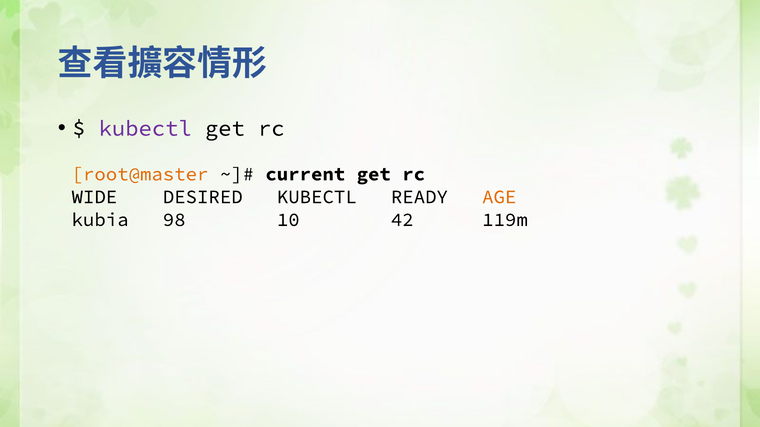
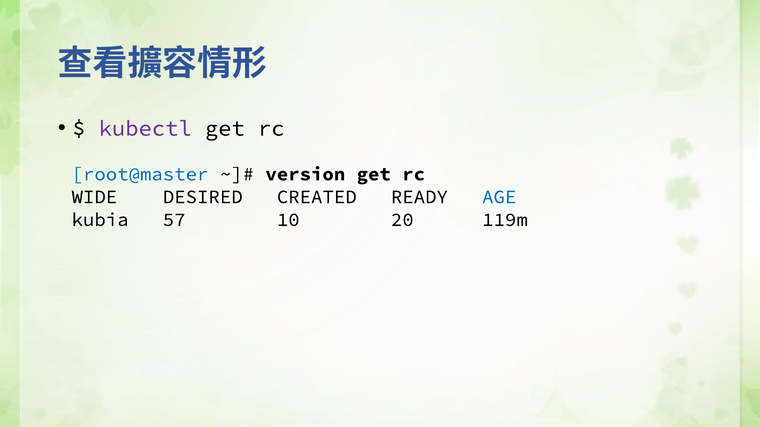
root@master colour: orange -> blue (140, 174)
current: current -> version (305, 174)
DESIRED KUBECTL: KUBECTL -> CREATED (317, 197)
AGE colour: orange -> blue (499, 197)
98: 98 -> 57 (174, 220)
42: 42 -> 20 (402, 220)
